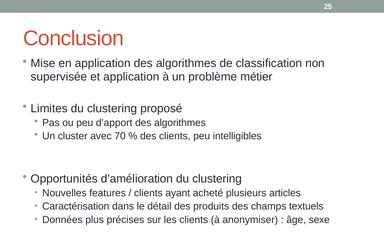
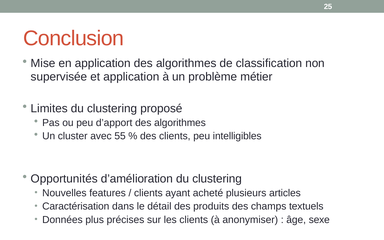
70: 70 -> 55 (120, 136)
